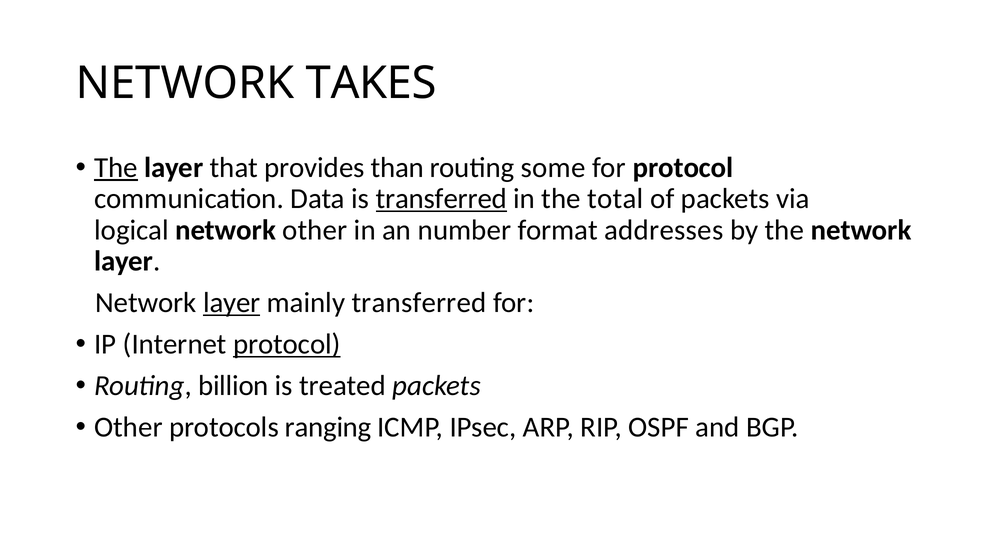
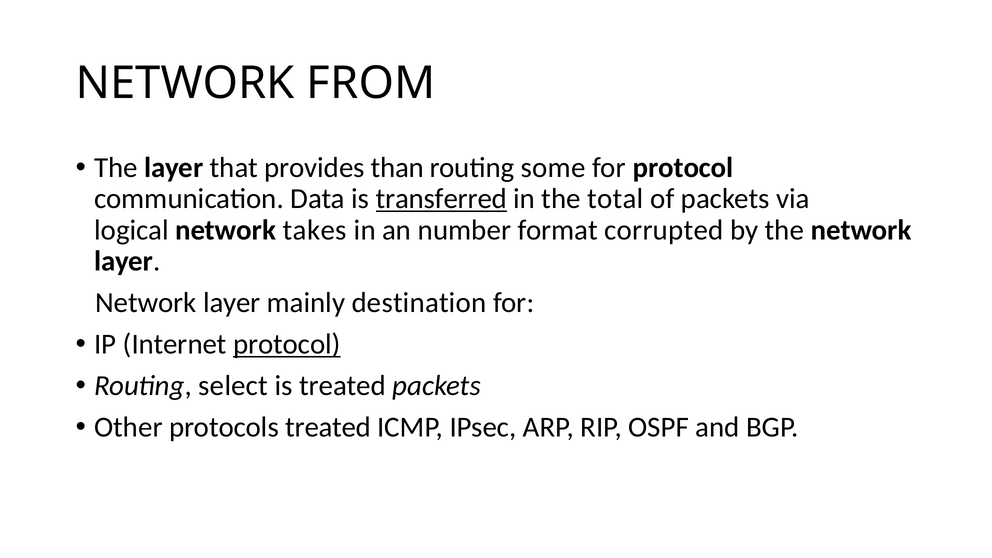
TAKES: TAKES -> FROM (371, 83)
The underline: present -> none (116, 168)
network other: other -> takes (315, 230)
addresses: addresses -> corrupted (664, 230)
layer underline: present -> none (232, 303)
mainly transferred: transferred -> destination (419, 303)
billion: billion -> select (233, 386)
protocols ranging: ranging -> treated (328, 427)
